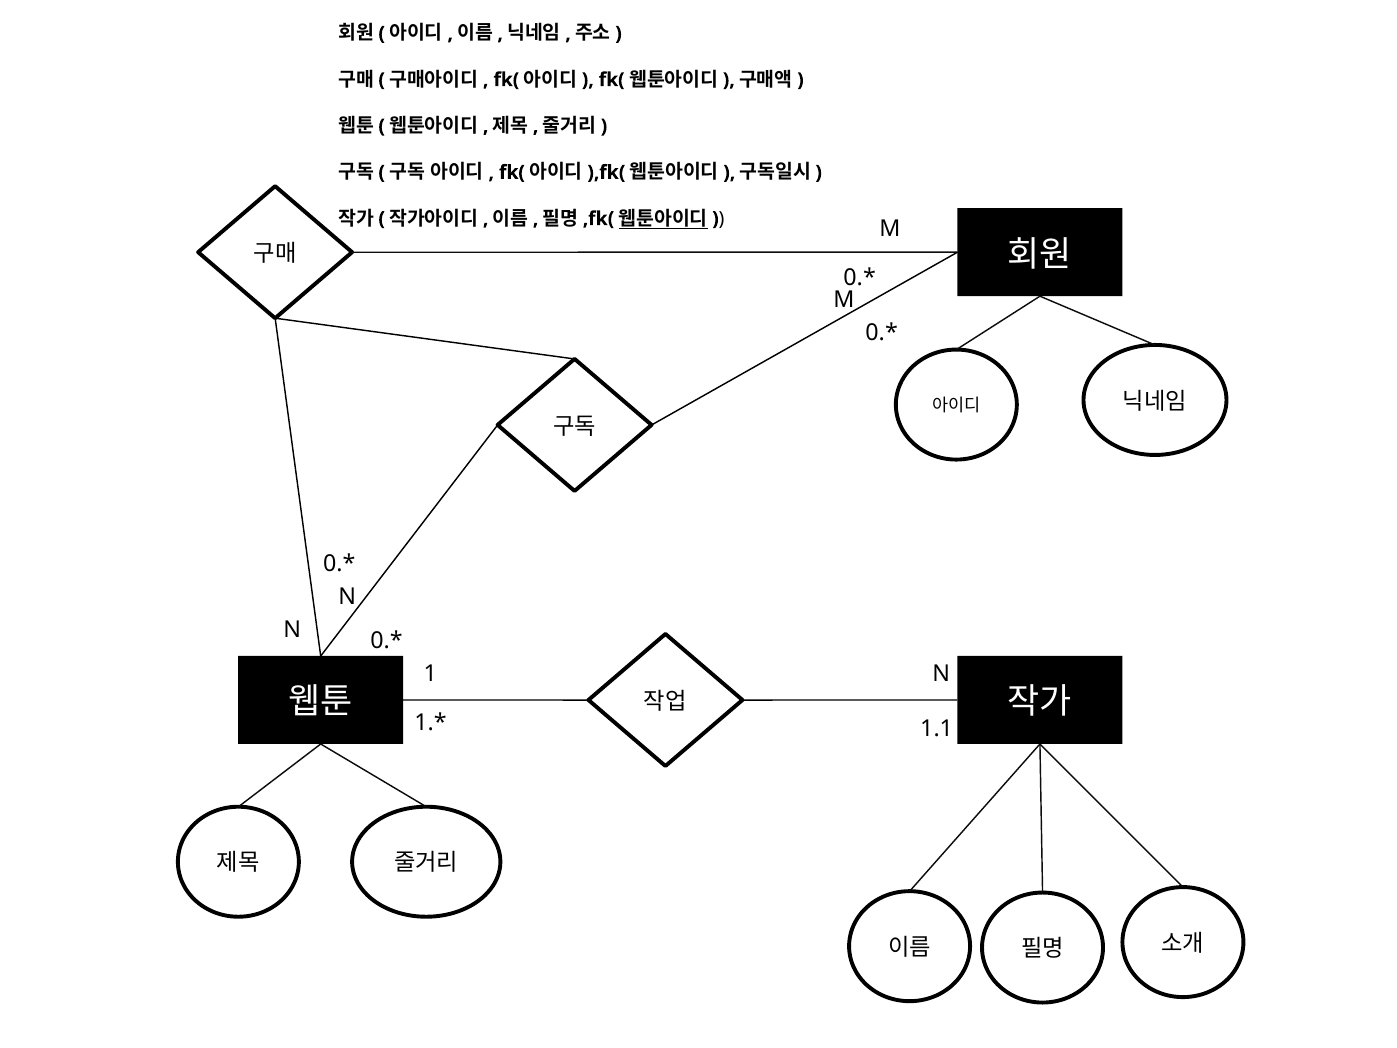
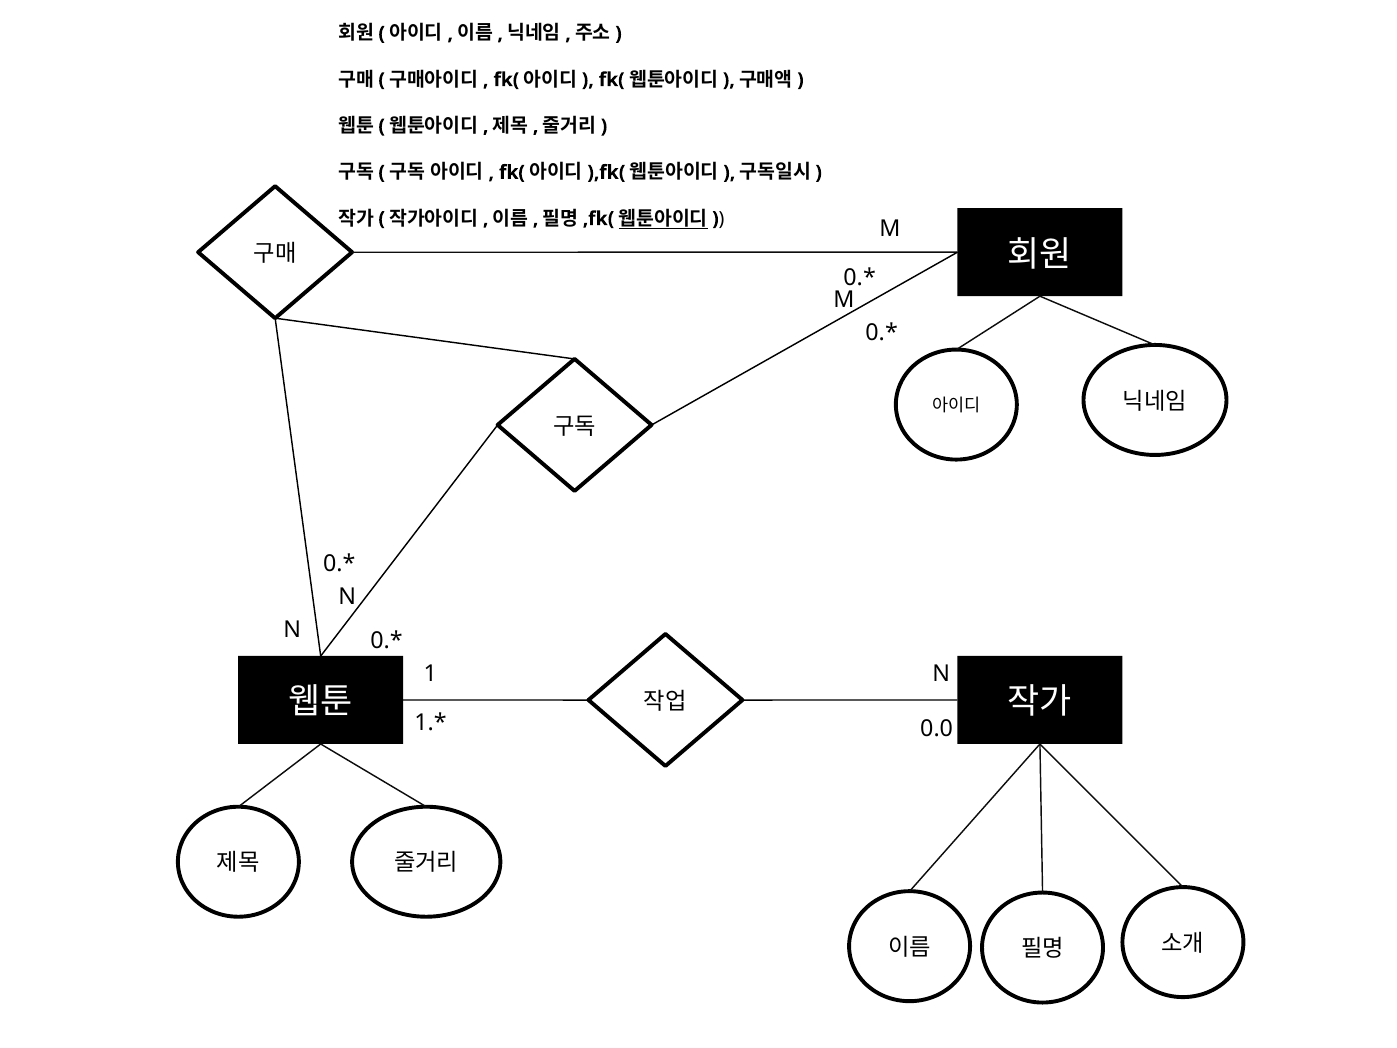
1.1: 1.1 -> 0.0 (937, 729)
